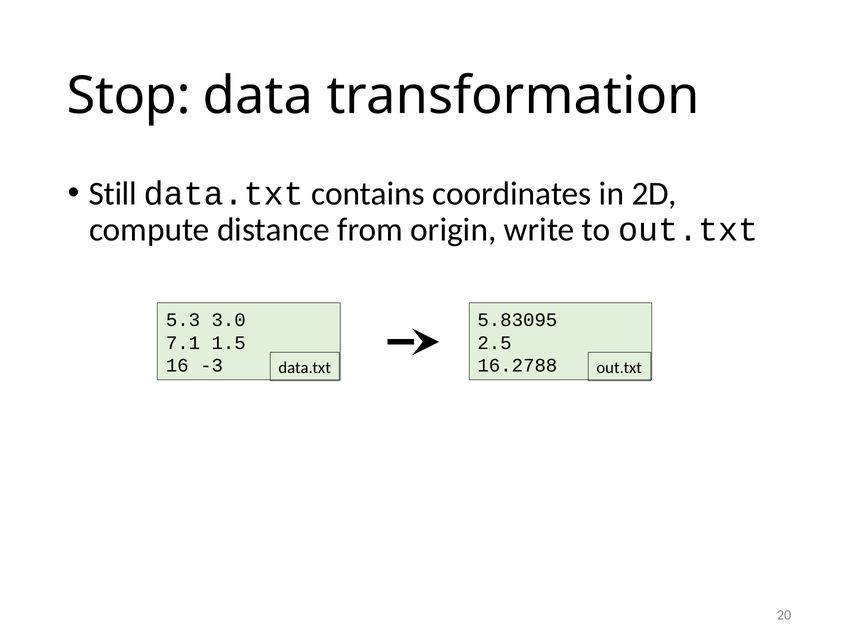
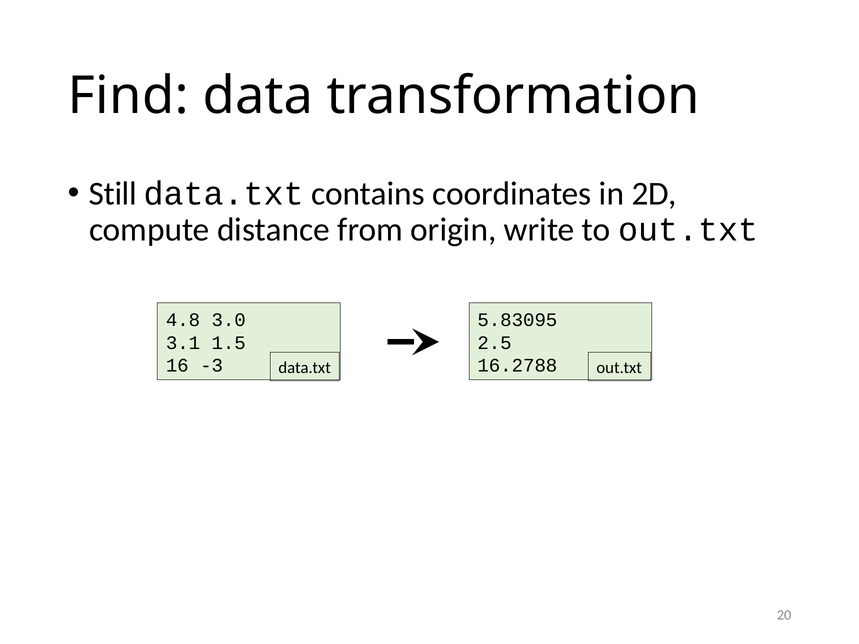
Stop: Stop -> Find (128, 96)
5.3: 5.3 -> 4.8 (183, 320)
7.1: 7.1 -> 3.1 (183, 343)
